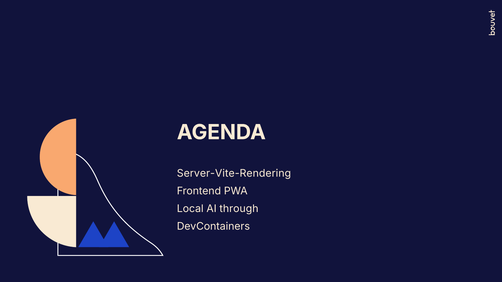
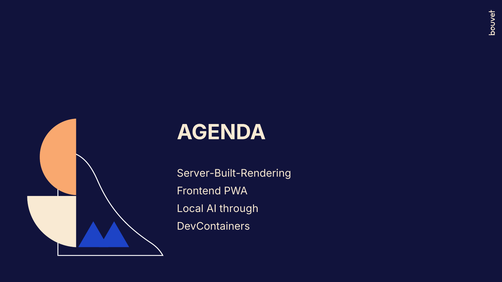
Server-Vite-Rendering: Server-Vite-Rendering -> Server-Built-Rendering (234, 173)
